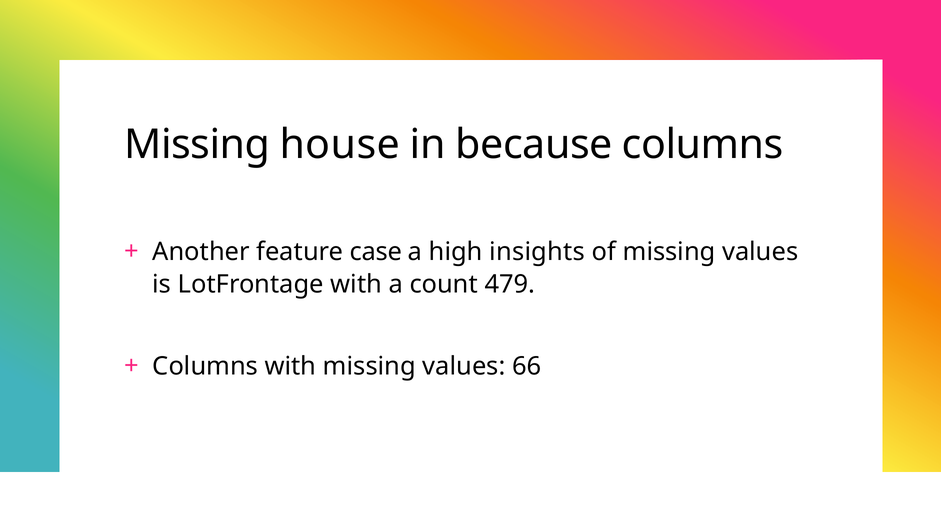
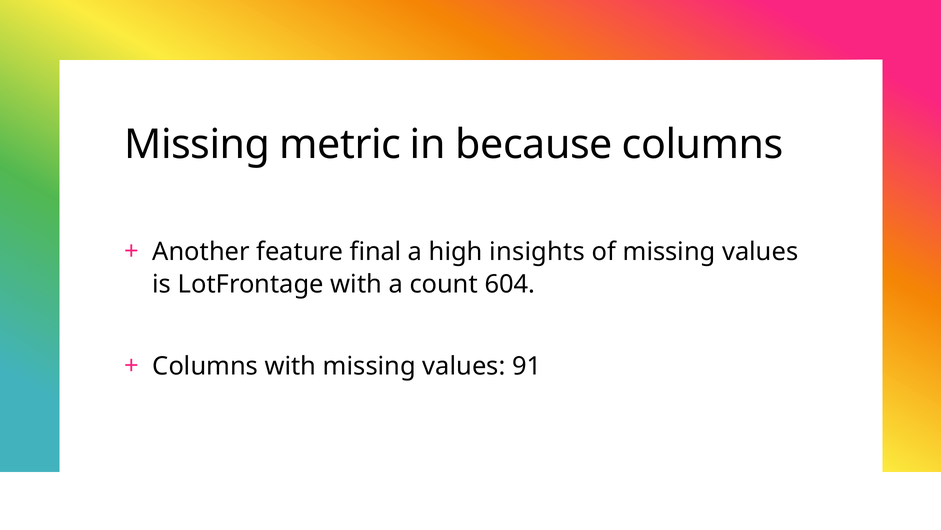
house: house -> metric (340, 145)
case: case -> final (376, 252)
479: 479 -> 604 (510, 284)
66: 66 -> 91 (527, 366)
